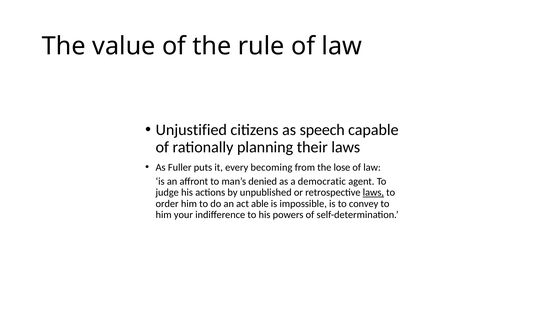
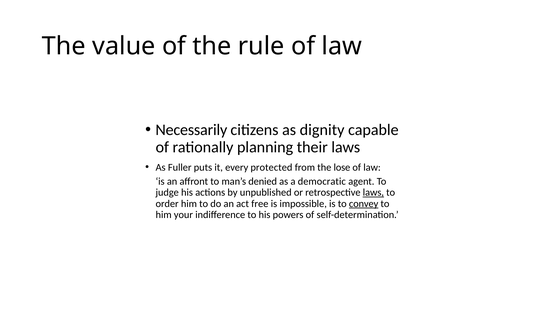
Unjustified: Unjustified -> Necessarily (191, 130)
speech: speech -> dignity (322, 130)
becoming: becoming -> protected (271, 167)
able: able -> free (260, 203)
convey underline: none -> present (364, 203)
